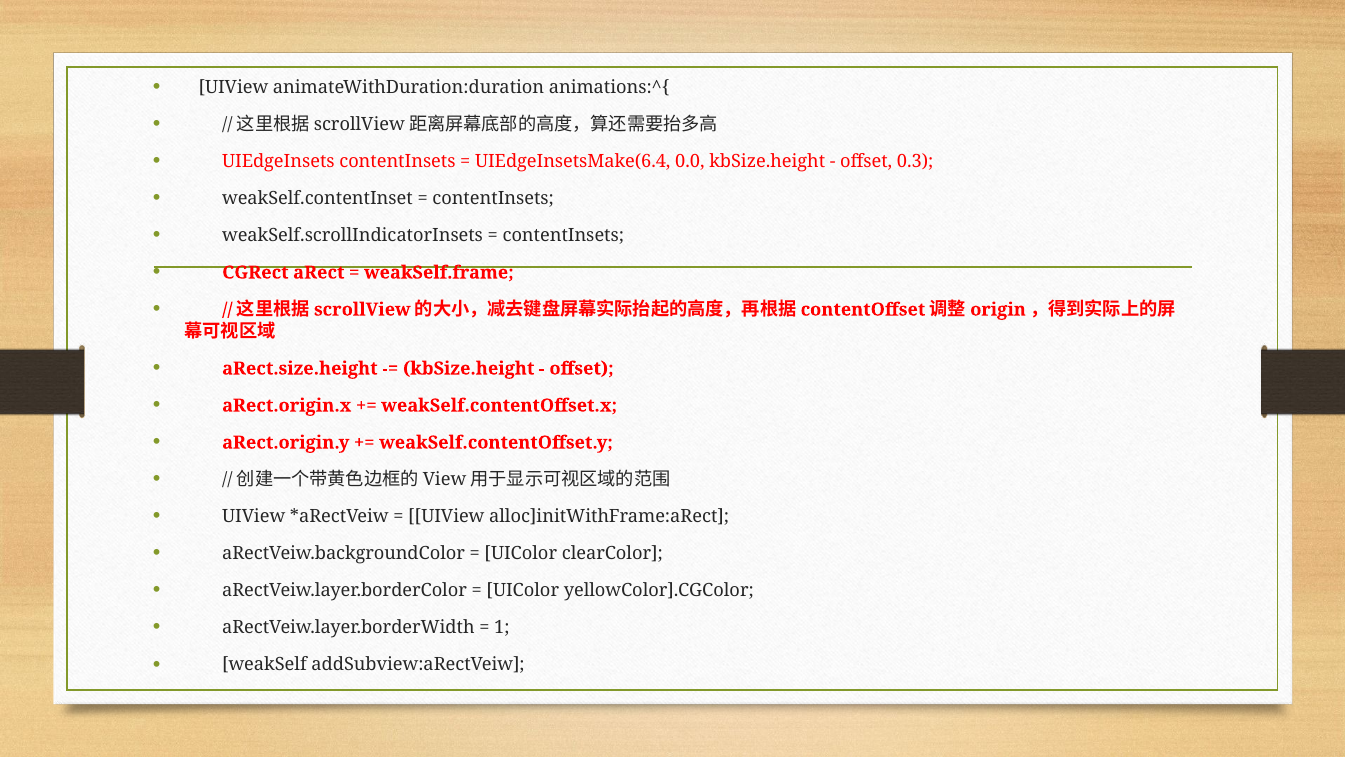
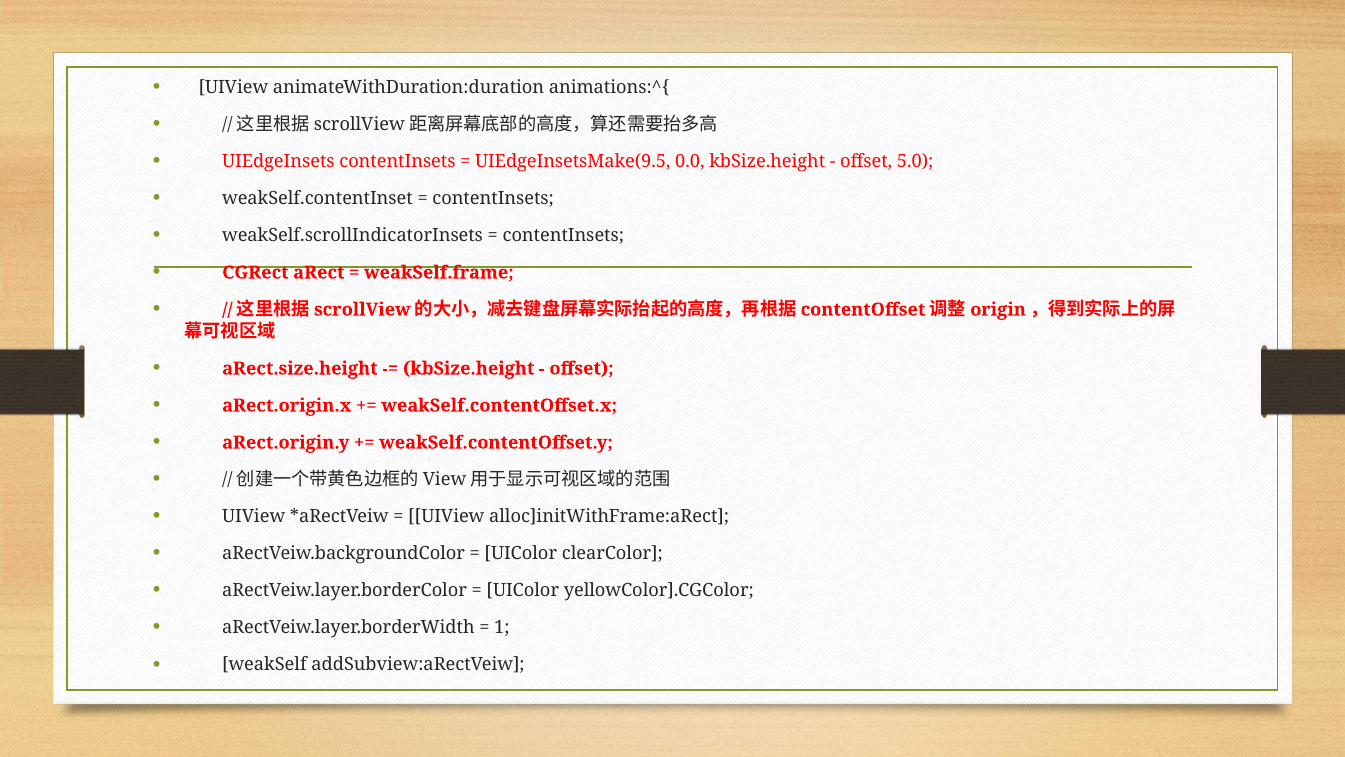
UIEdgeInsetsMake(6.4: UIEdgeInsetsMake(6.4 -> UIEdgeInsetsMake(9.5 (573, 161)
0.3: 0.3 -> 5.0 (915, 161)
